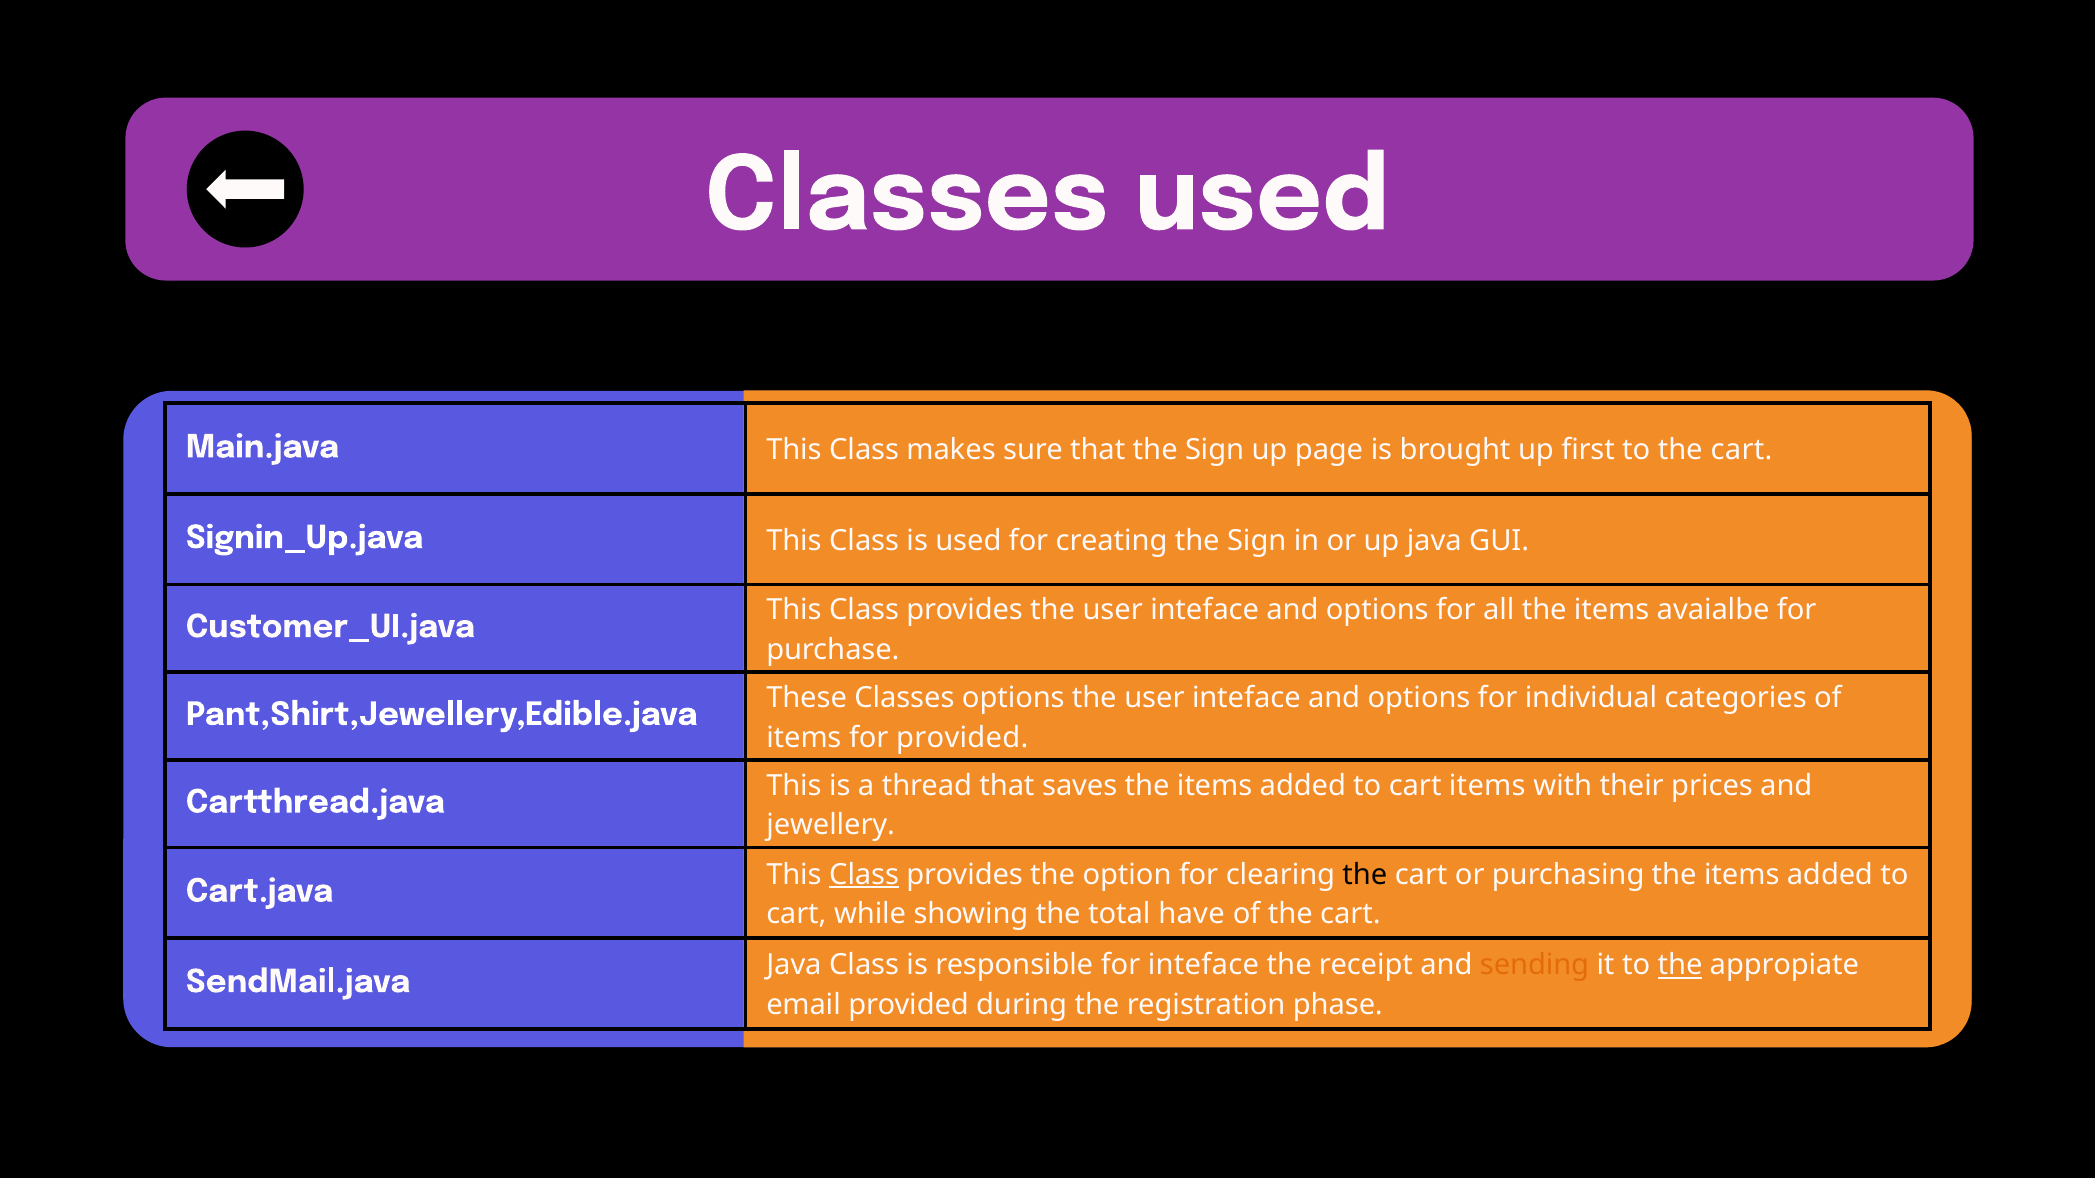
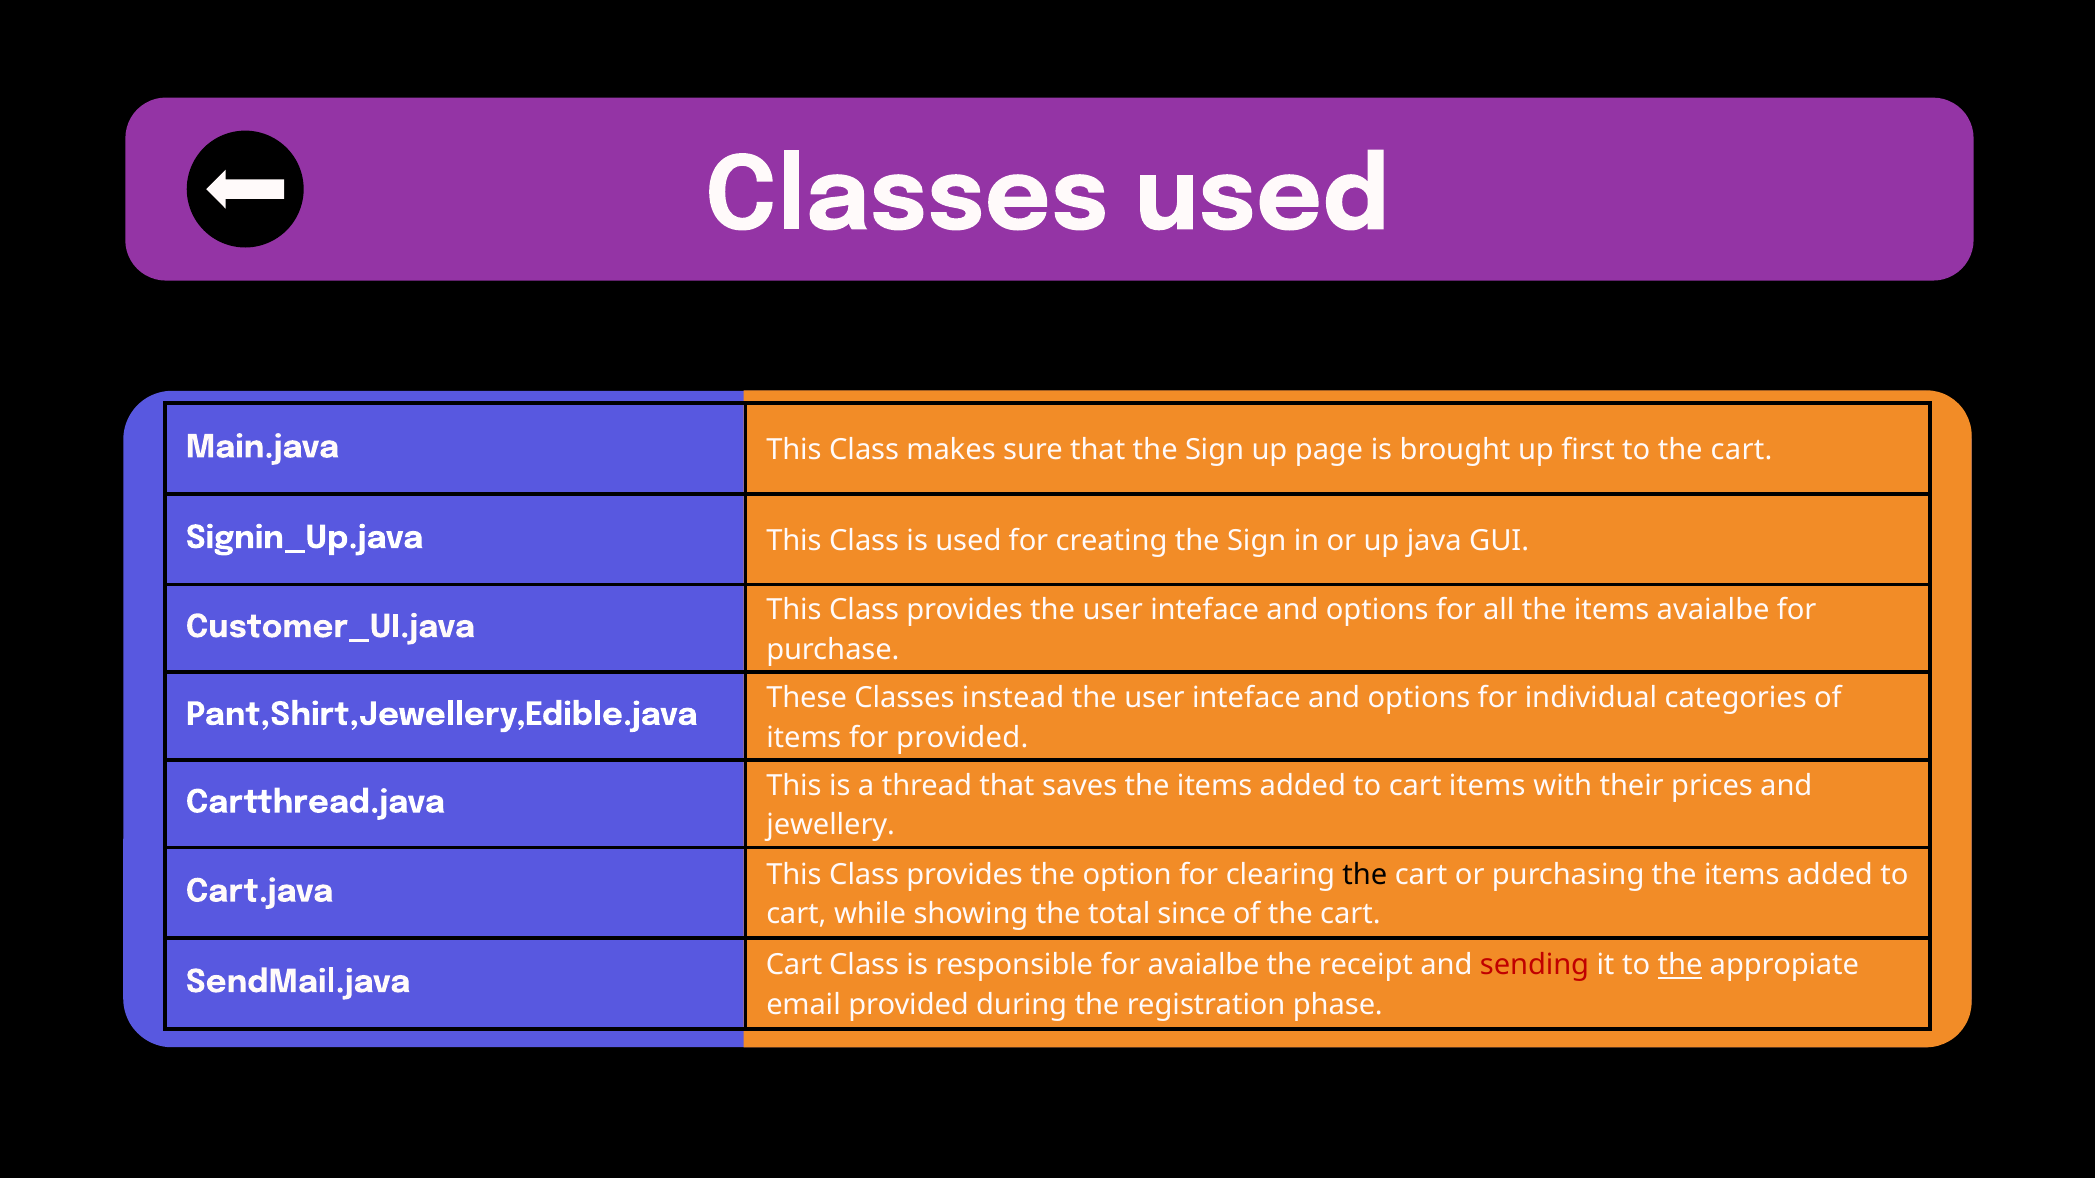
Classes options: options -> instead (1013, 698)
Class underline: present -> none (864, 875)
have: have -> since (1192, 915)
SendMail.java Java: Java -> Cart (794, 966)
for inteface: inteface -> avaialbe (1204, 966)
sending colour: orange -> red (1535, 966)
